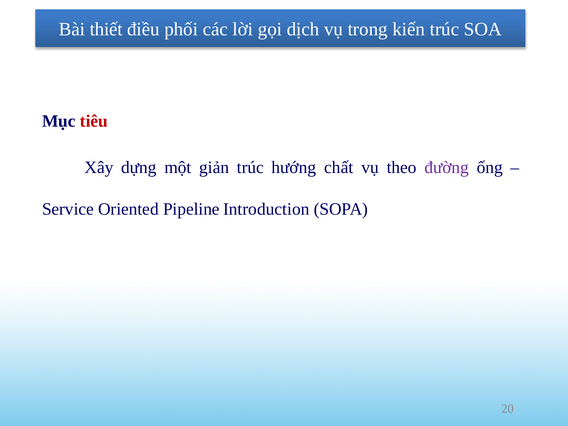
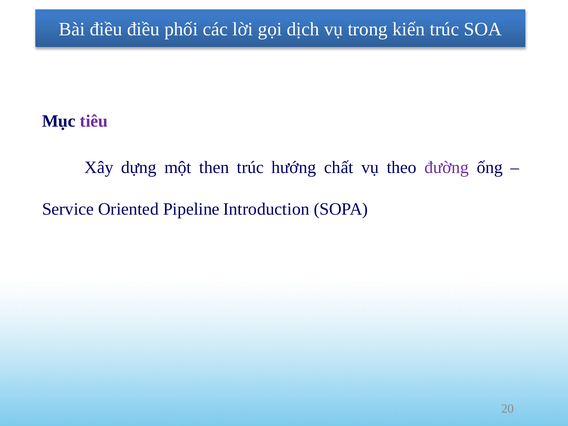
Bài thiết: thiết -> điều (106, 29)
tiêu colour: red -> purple (94, 121)
giản: giản -> then (214, 167)
